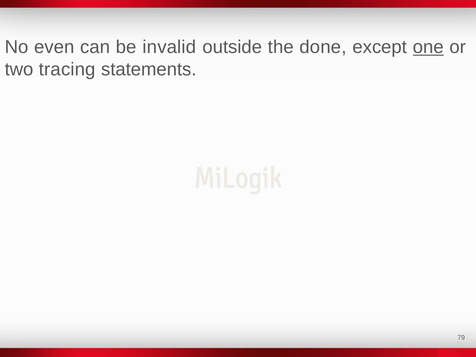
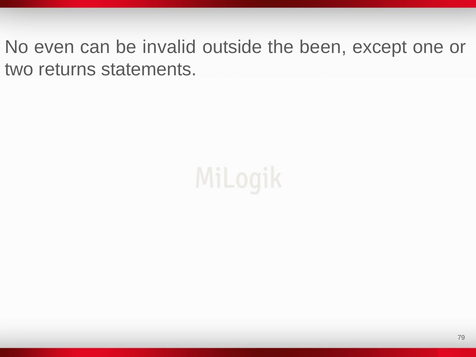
done: done -> been (323, 47)
one underline: present -> none (428, 47)
tracing: tracing -> returns (67, 69)
